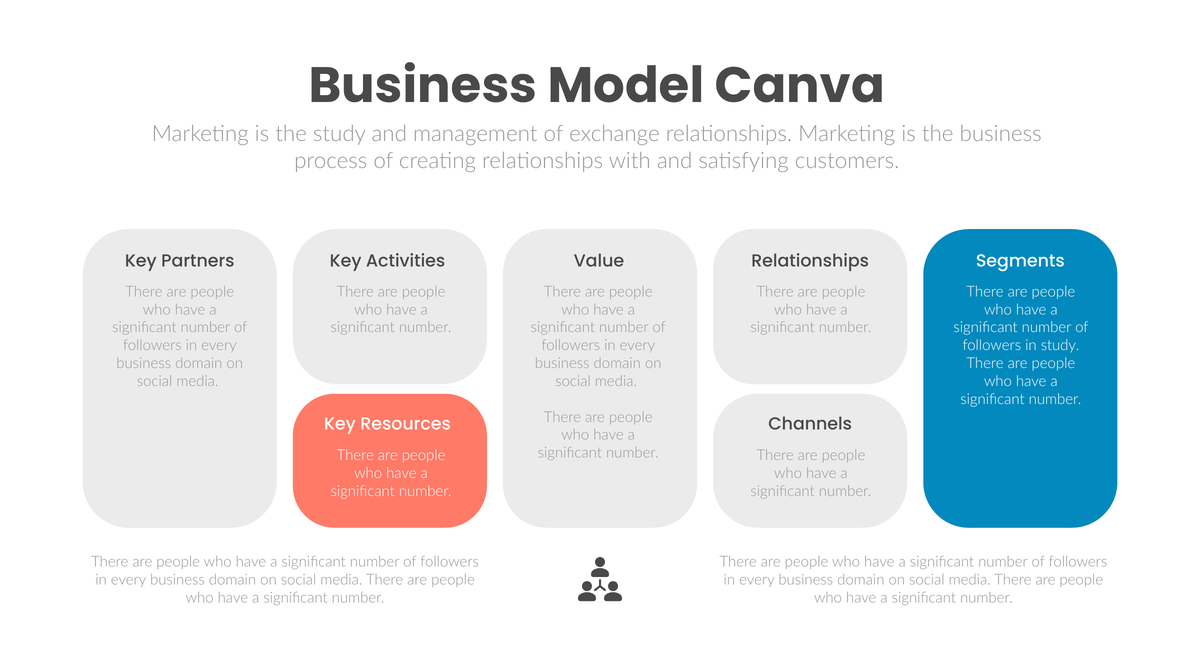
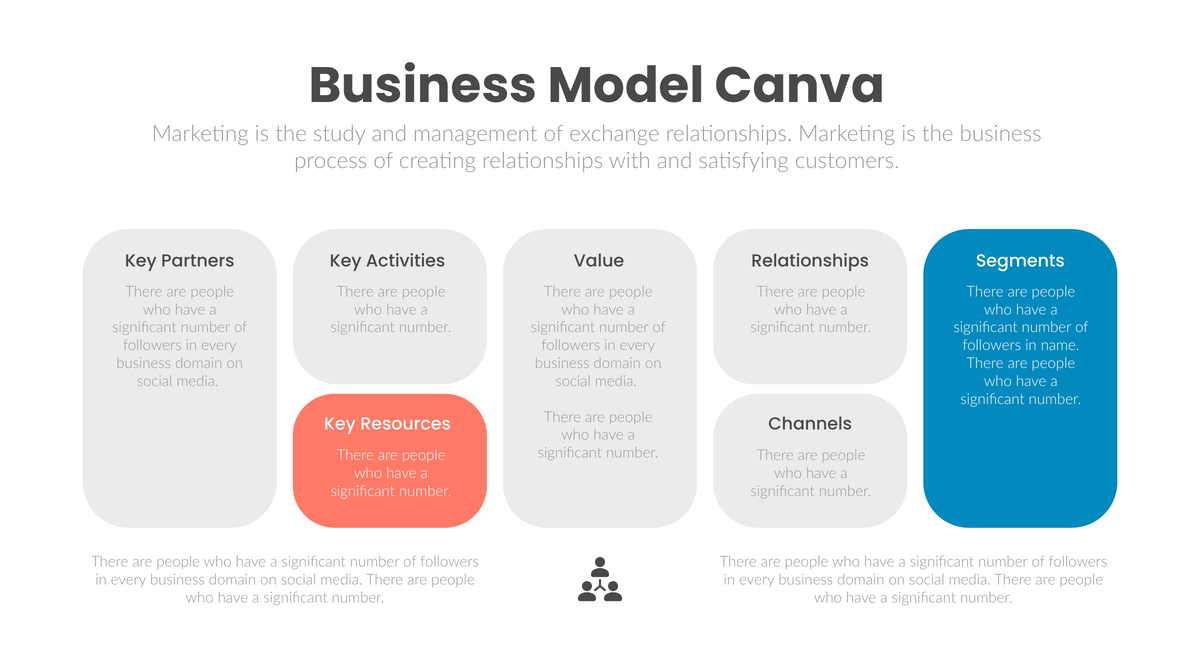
in study: study -> name (1060, 345)
